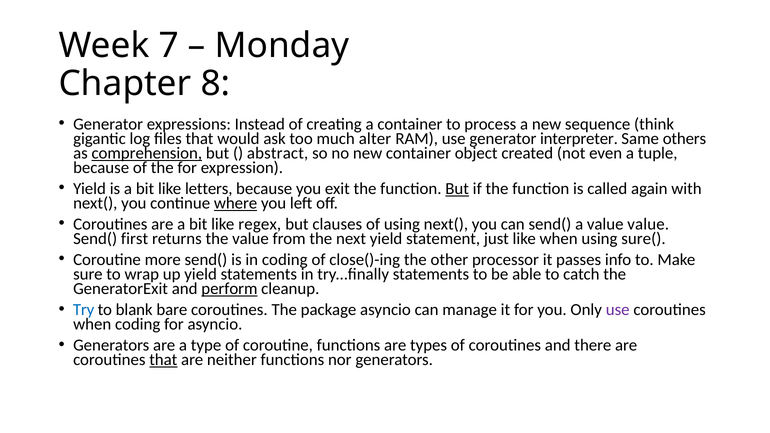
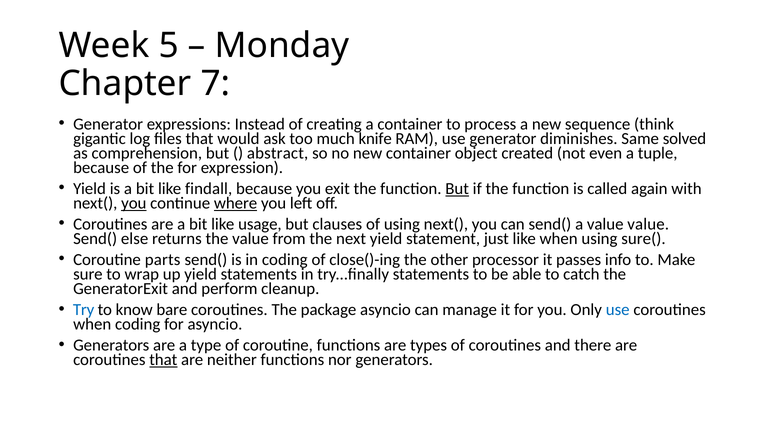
7: 7 -> 5 (169, 46)
8: 8 -> 7 (215, 84)
alter: alter -> knife (375, 139)
interpreter: interpreter -> diminishes (579, 139)
others: others -> solved (684, 139)
comprehension underline: present -> none (147, 153)
letters: letters -> findall (209, 189)
you underline: none -> present (134, 203)
regex: regex -> usage (260, 224)
first: first -> else (135, 239)
more: more -> parts (163, 260)
perform underline: present -> none (229, 289)
blank: blank -> know (134, 310)
use colour: purple -> blue (618, 310)
